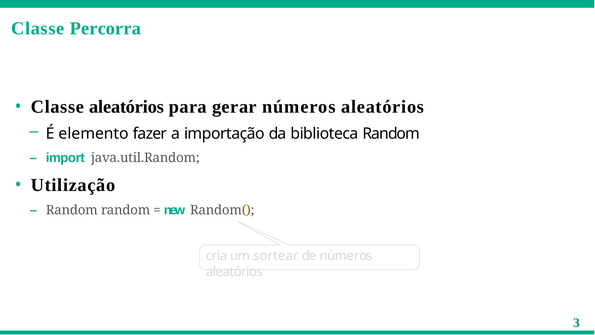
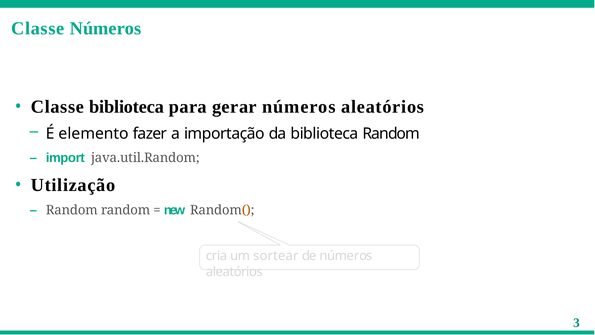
Classe Percorra: Percorra -> Números (105, 28)
Classe aleatórios: aleatórios -> biblioteca (127, 107)
